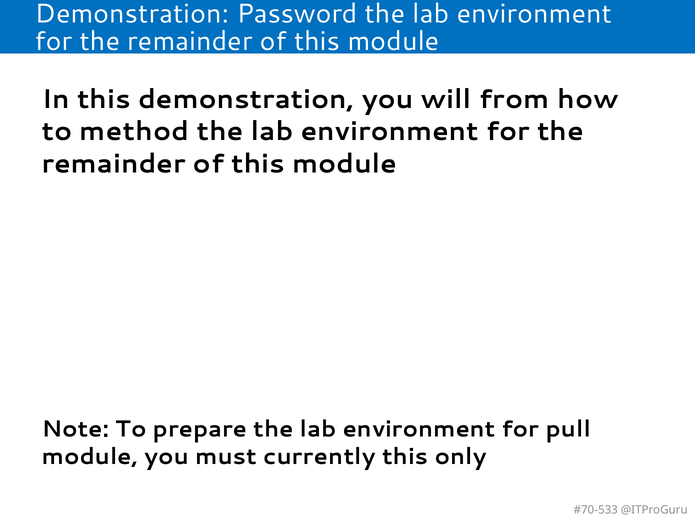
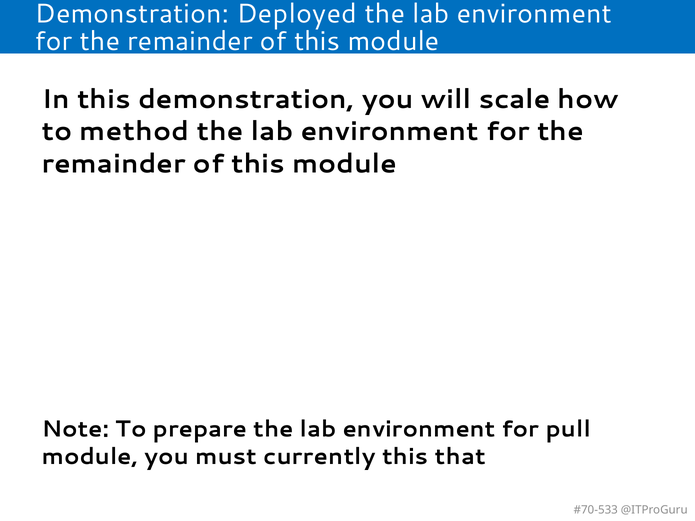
Password: Password -> Deployed (297, 14)
from: from -> scale (515, 99)
only: only -> that (460, 457)
